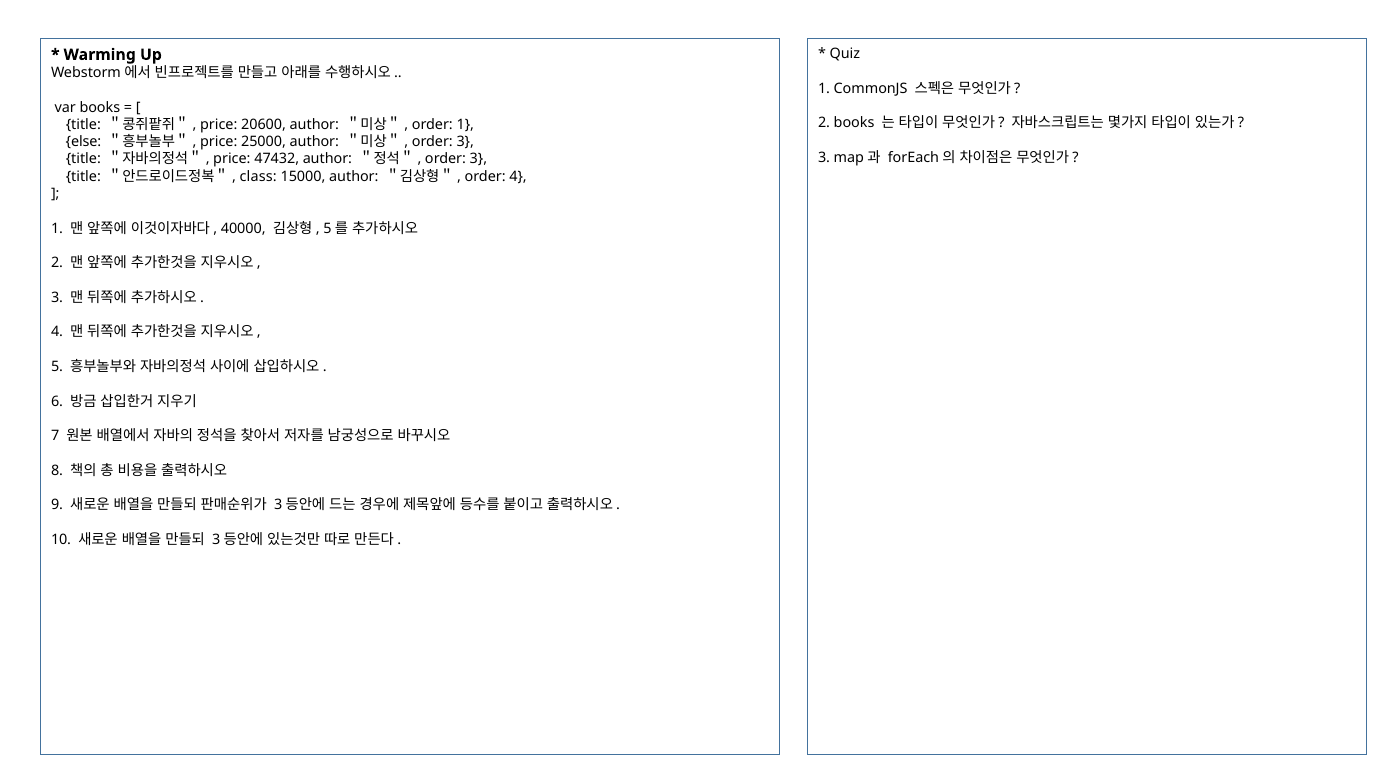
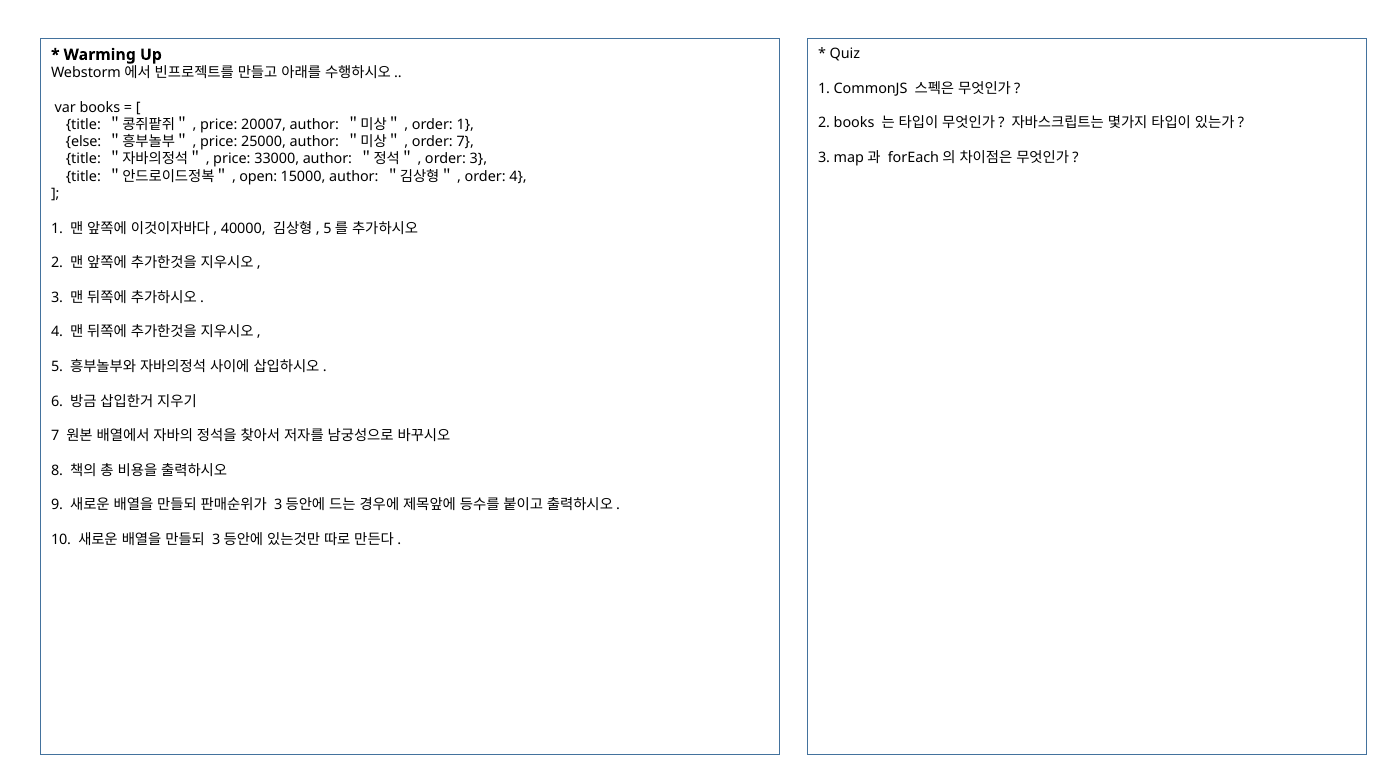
20600: 20600 -> 20007 (264, 125)
3: 3 -> 7 (465, 142)
47432: 47432 -> 33000 (277, 159)
class: class -> open (258, 176)
